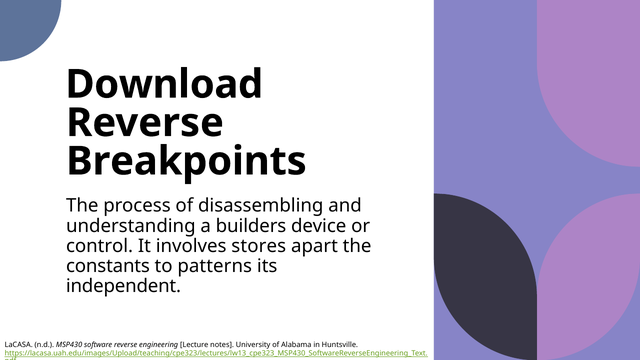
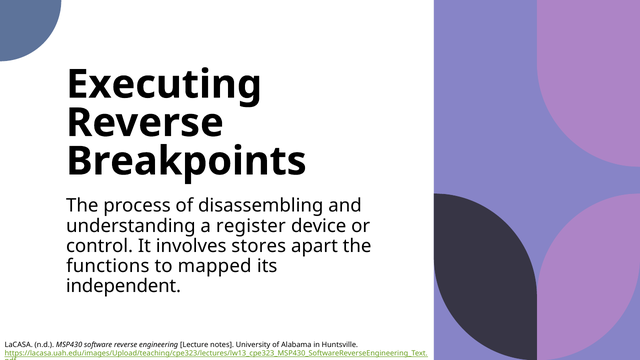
Download: Download -> Executing (164, 84)
builders: builders -> register (251, 226)
constants: constants -> functions (108, 266)
patterns: patterns -> mapped (215, 266)
